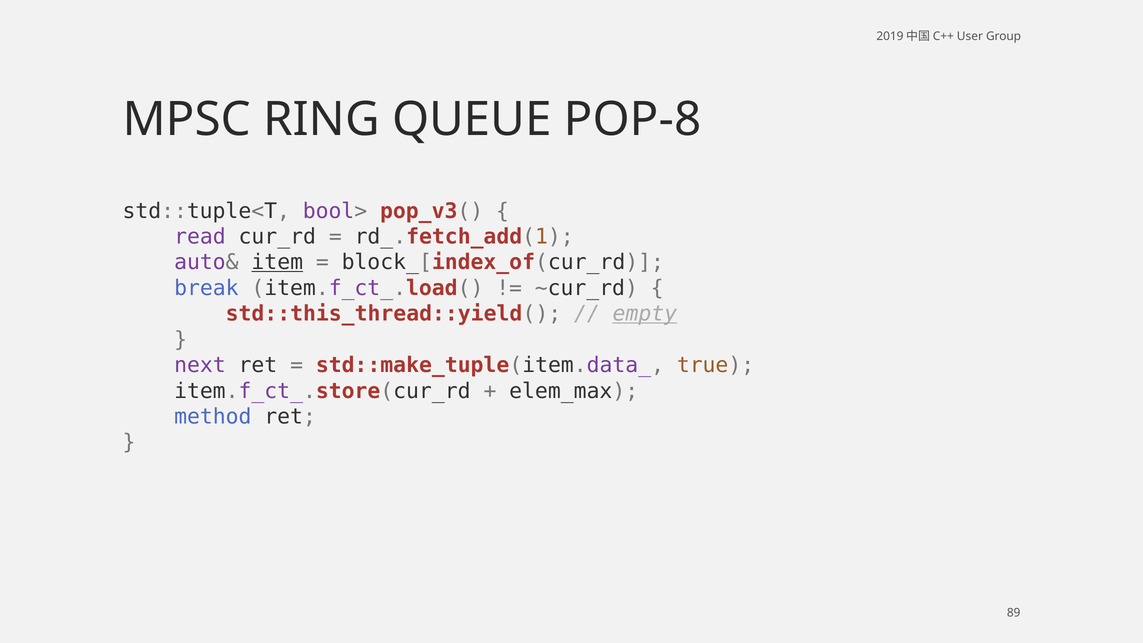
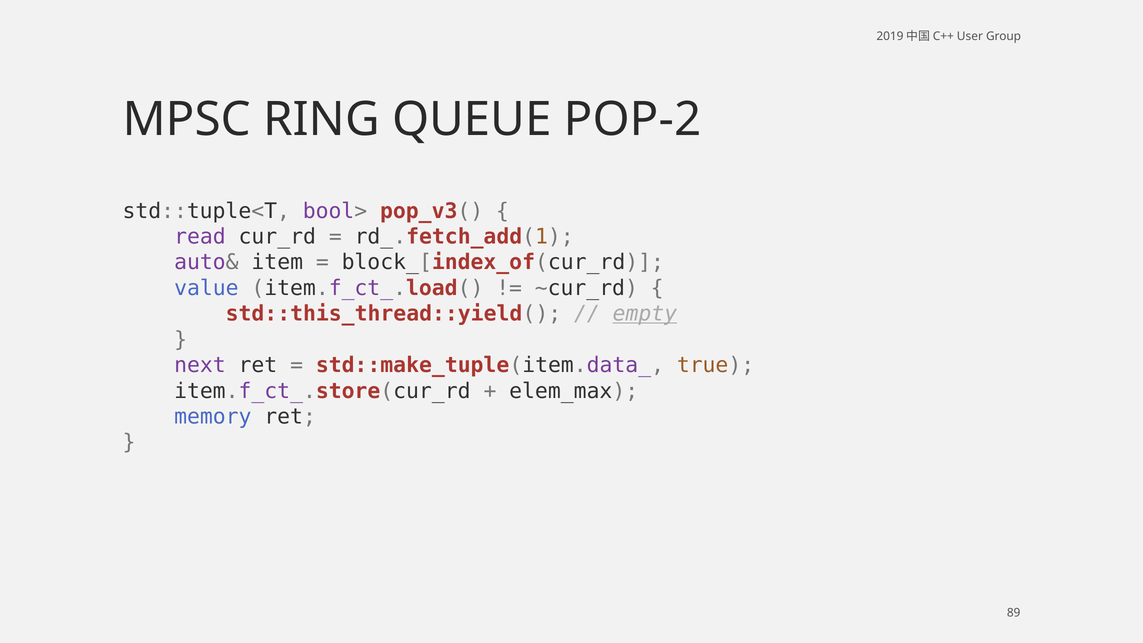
POP-8: POP-8 -> POP-2 (633, 120)
item underline: present -> none (277, 262)
break: break -> value (206, 288)
method: method -> memory (213, 417)
